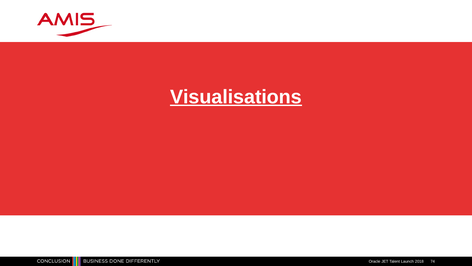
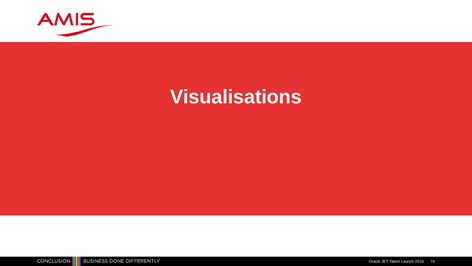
Visualisations underline: present -> none (236, 97)
